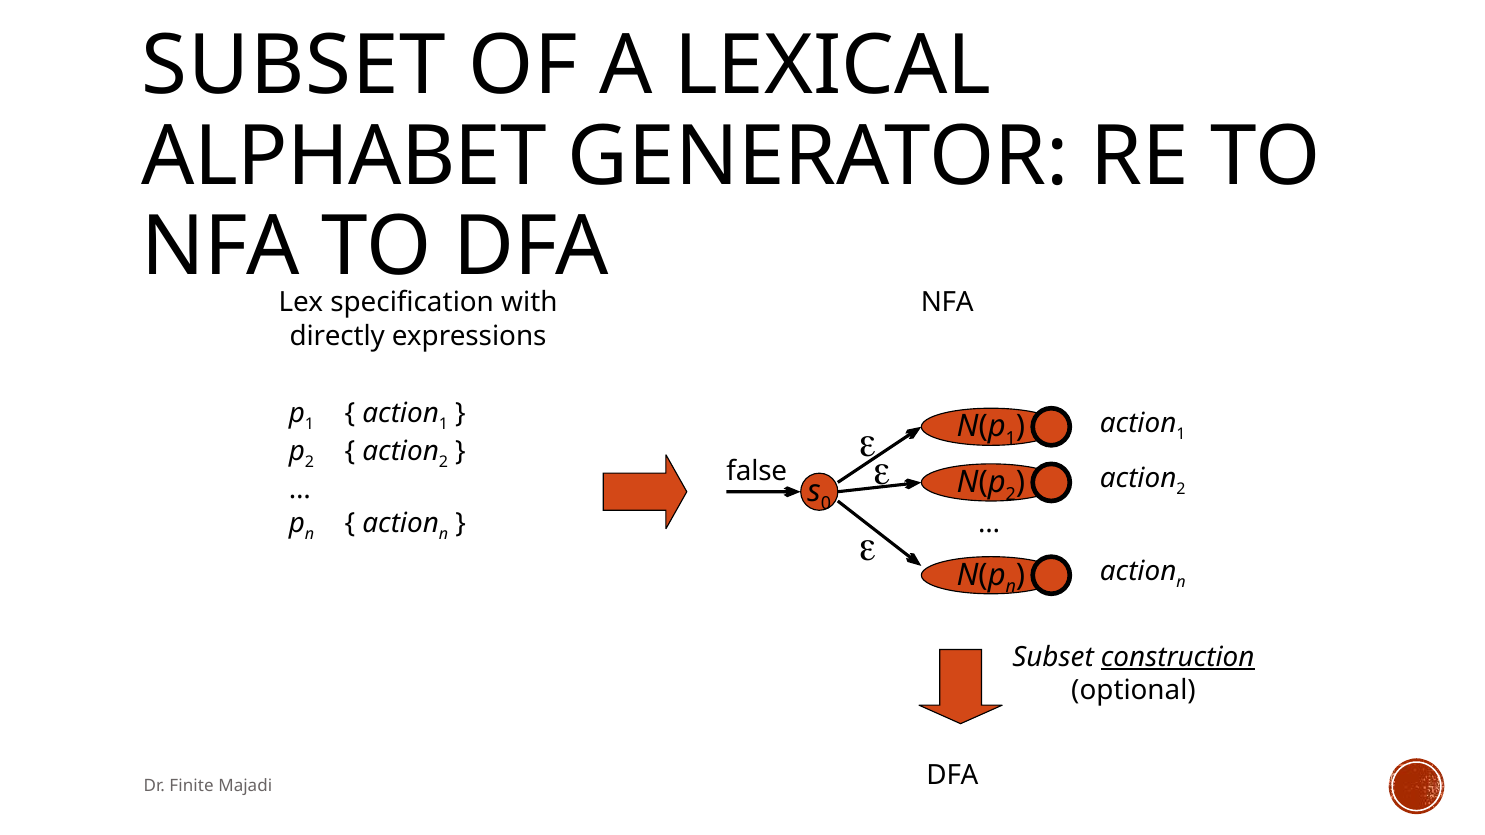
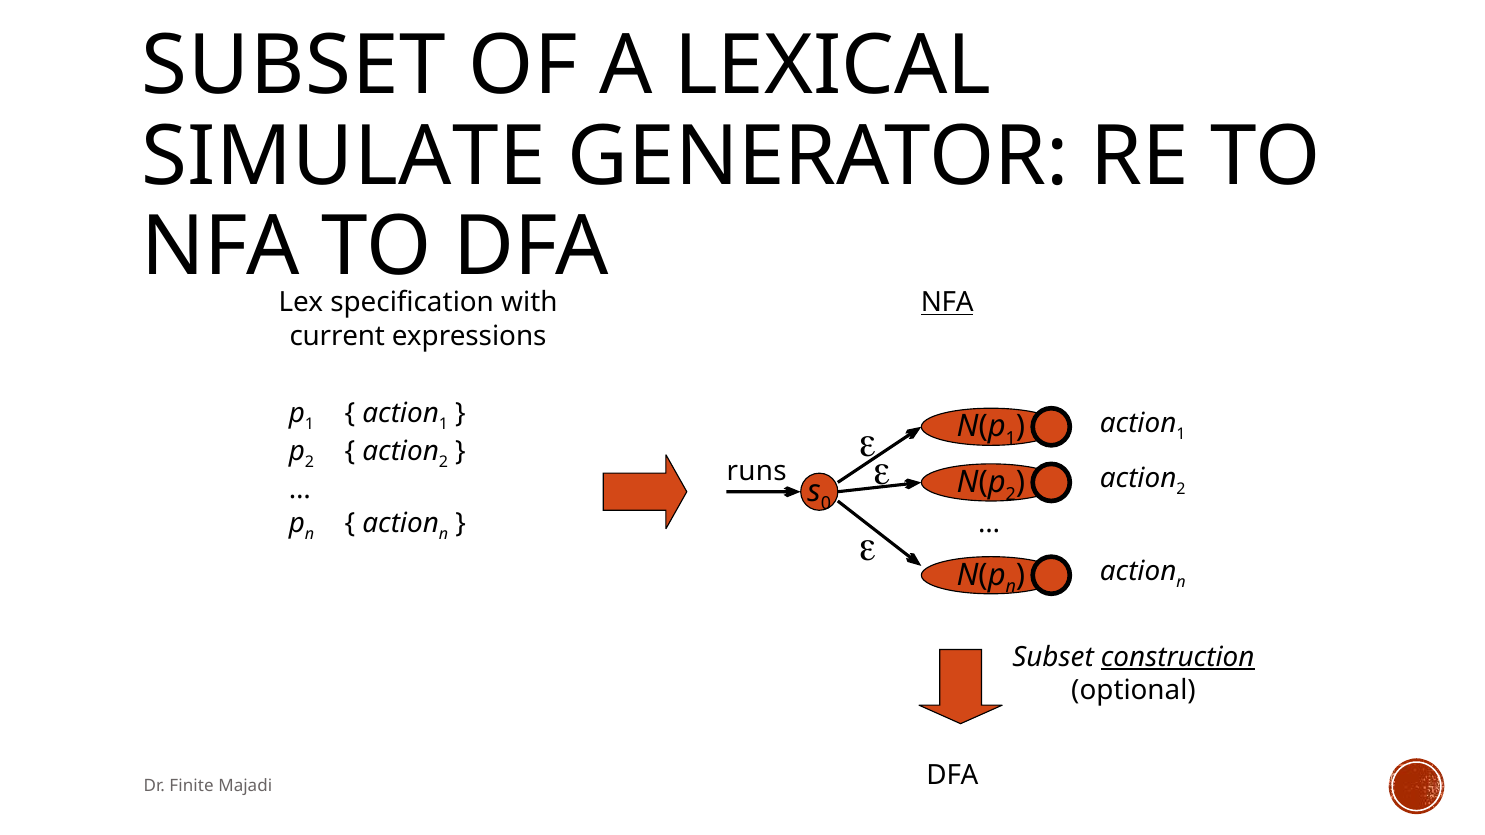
ALPHABET: ALPHABET -> SIMULATE (344, 157)
NFA underline: none -> present (947, 303)
directly: directly -> current (337, 336)
false: false -> runs (757, 471)
